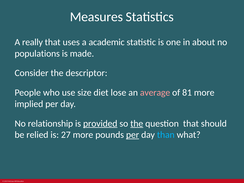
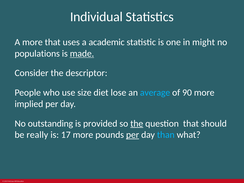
Measures: Measures -> Individual (96, 17)
A really: really -> more (32, 42)
about: about -> might (204, 42)
made underline: none -> present (82, 54)
average colour: pink -> light blue (155, 93)
81: 81 -> 90 (187, 93)
relationship: relationship -> outstanding (50, 123)
provided underline: present -> none (100, 123)
relied: relied -> really (37, 135)
27: 27 -> 17 (66, 135)
